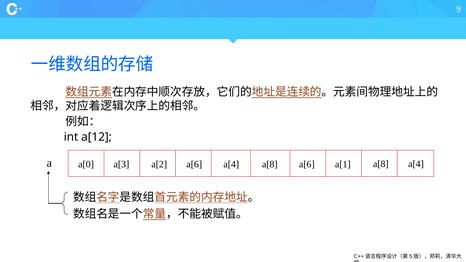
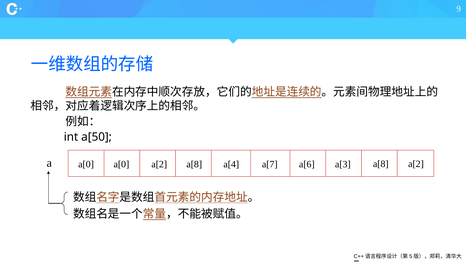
a[12: a[12 -> a[50 (97, 137)
a[0 a[3: a[3 -> a[0 (121, 164)
a[2 a[6: a[6 -> a[8 (194, 164)
a[4 a[8: a[8 -> a[7 (270, 164)
a[1: a[1 -> a[3 (343, 164)
a[8 a[4: a[4 -> a[2 (416, 164)
